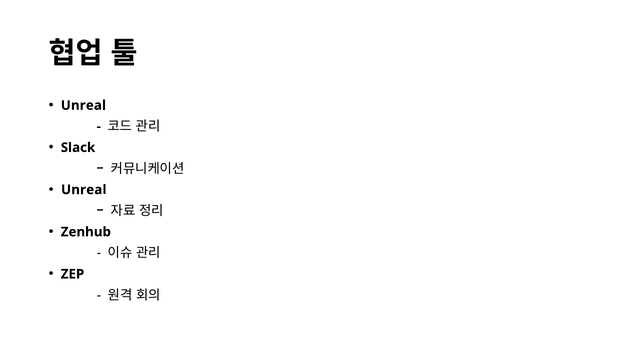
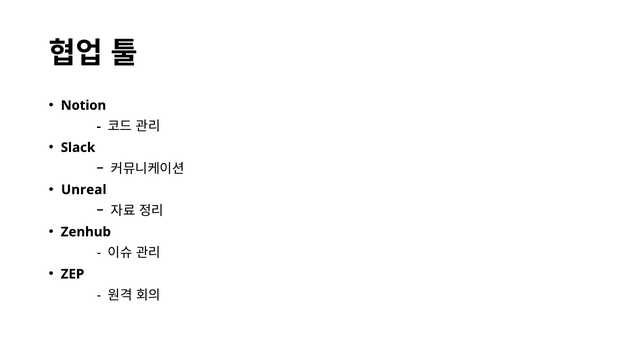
Unreal: Unreal -> Notion (83, 105)
